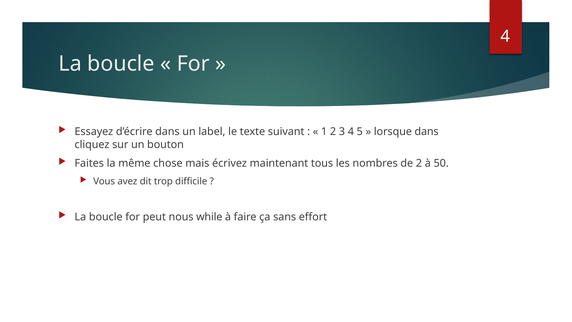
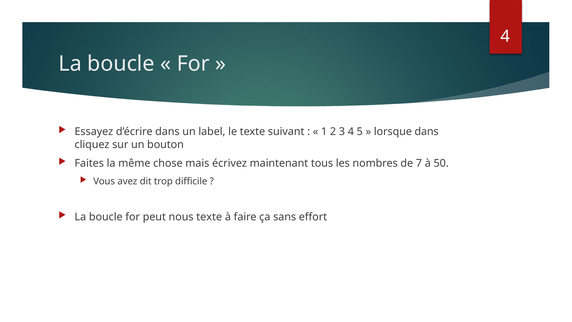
de 2: 2 -> 7 (419, 163)
nous while: while -> texte (209, 217)
